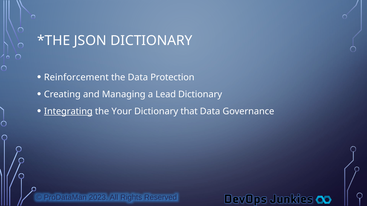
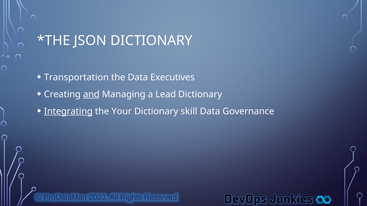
Reinforcement: Reinforcement -> Transportation (76, 77)
Protection: Protection -> Executives (172, 77)
and underline: none -> present (91, 94)
that: that -> skill (189, 112)
